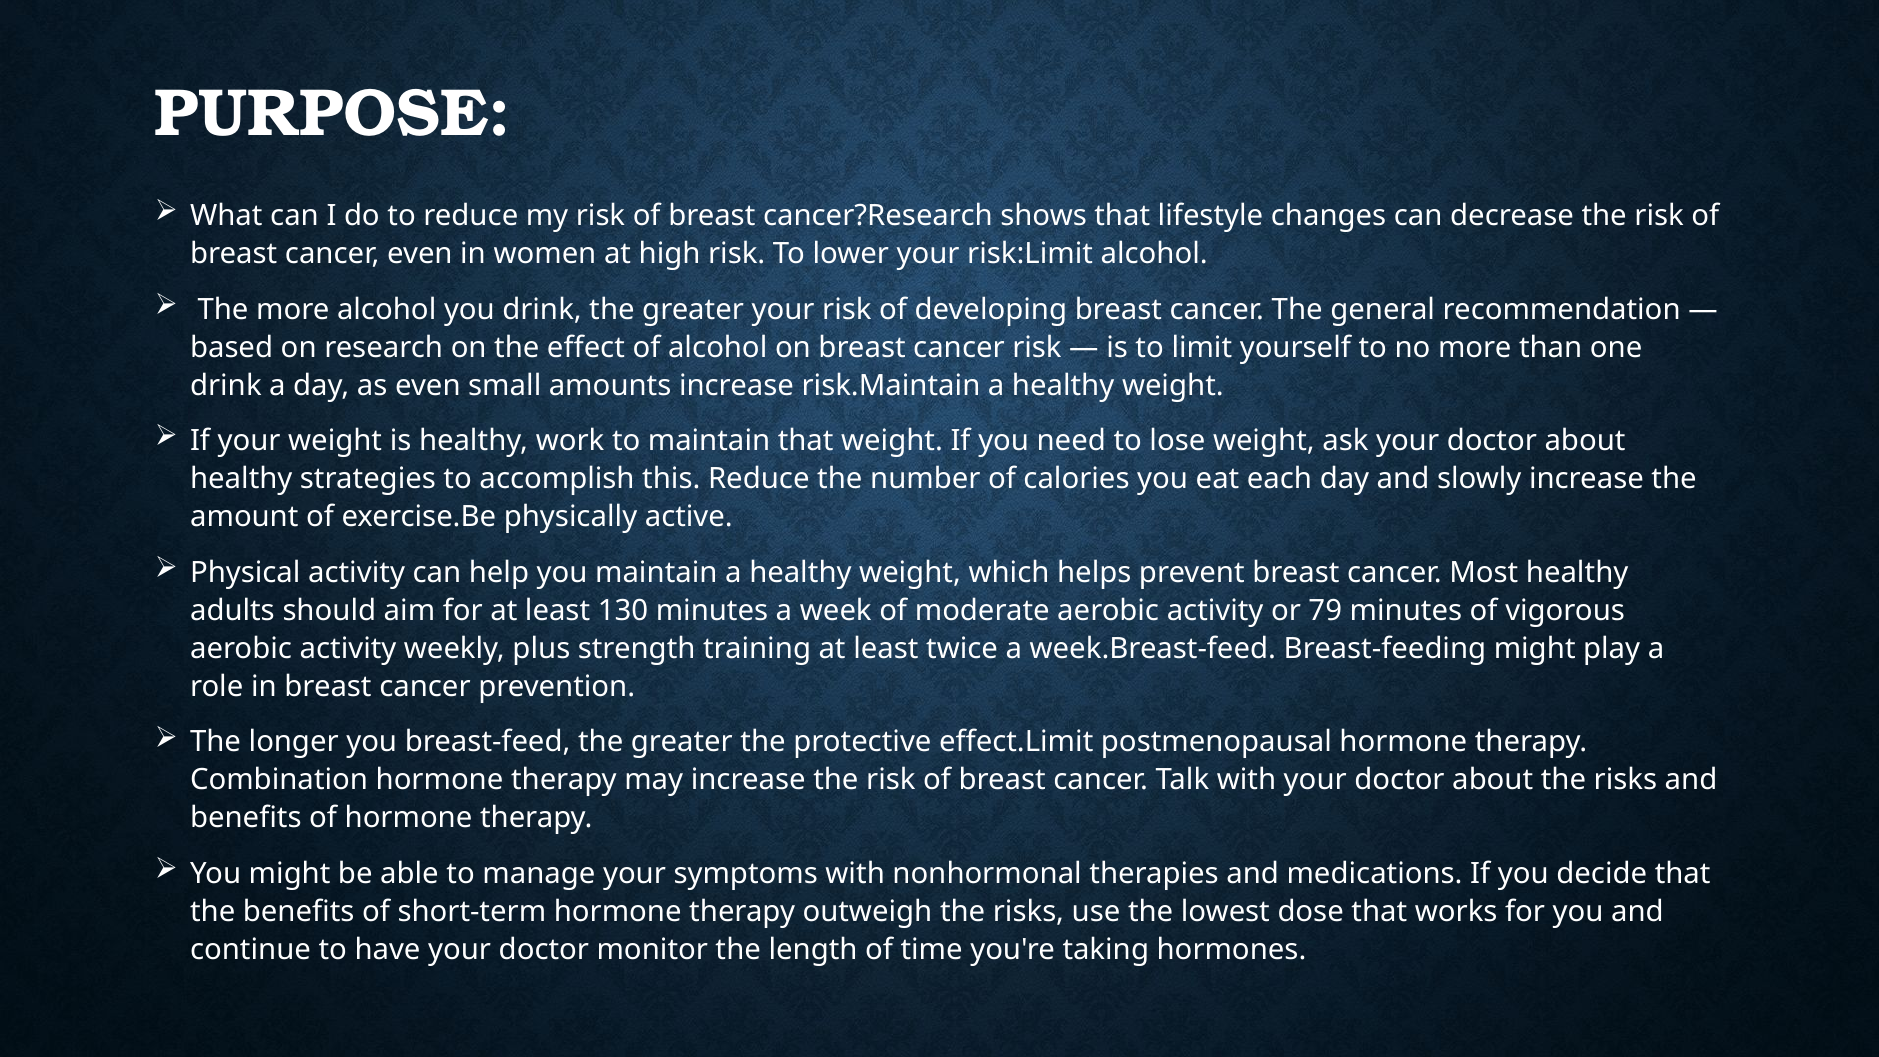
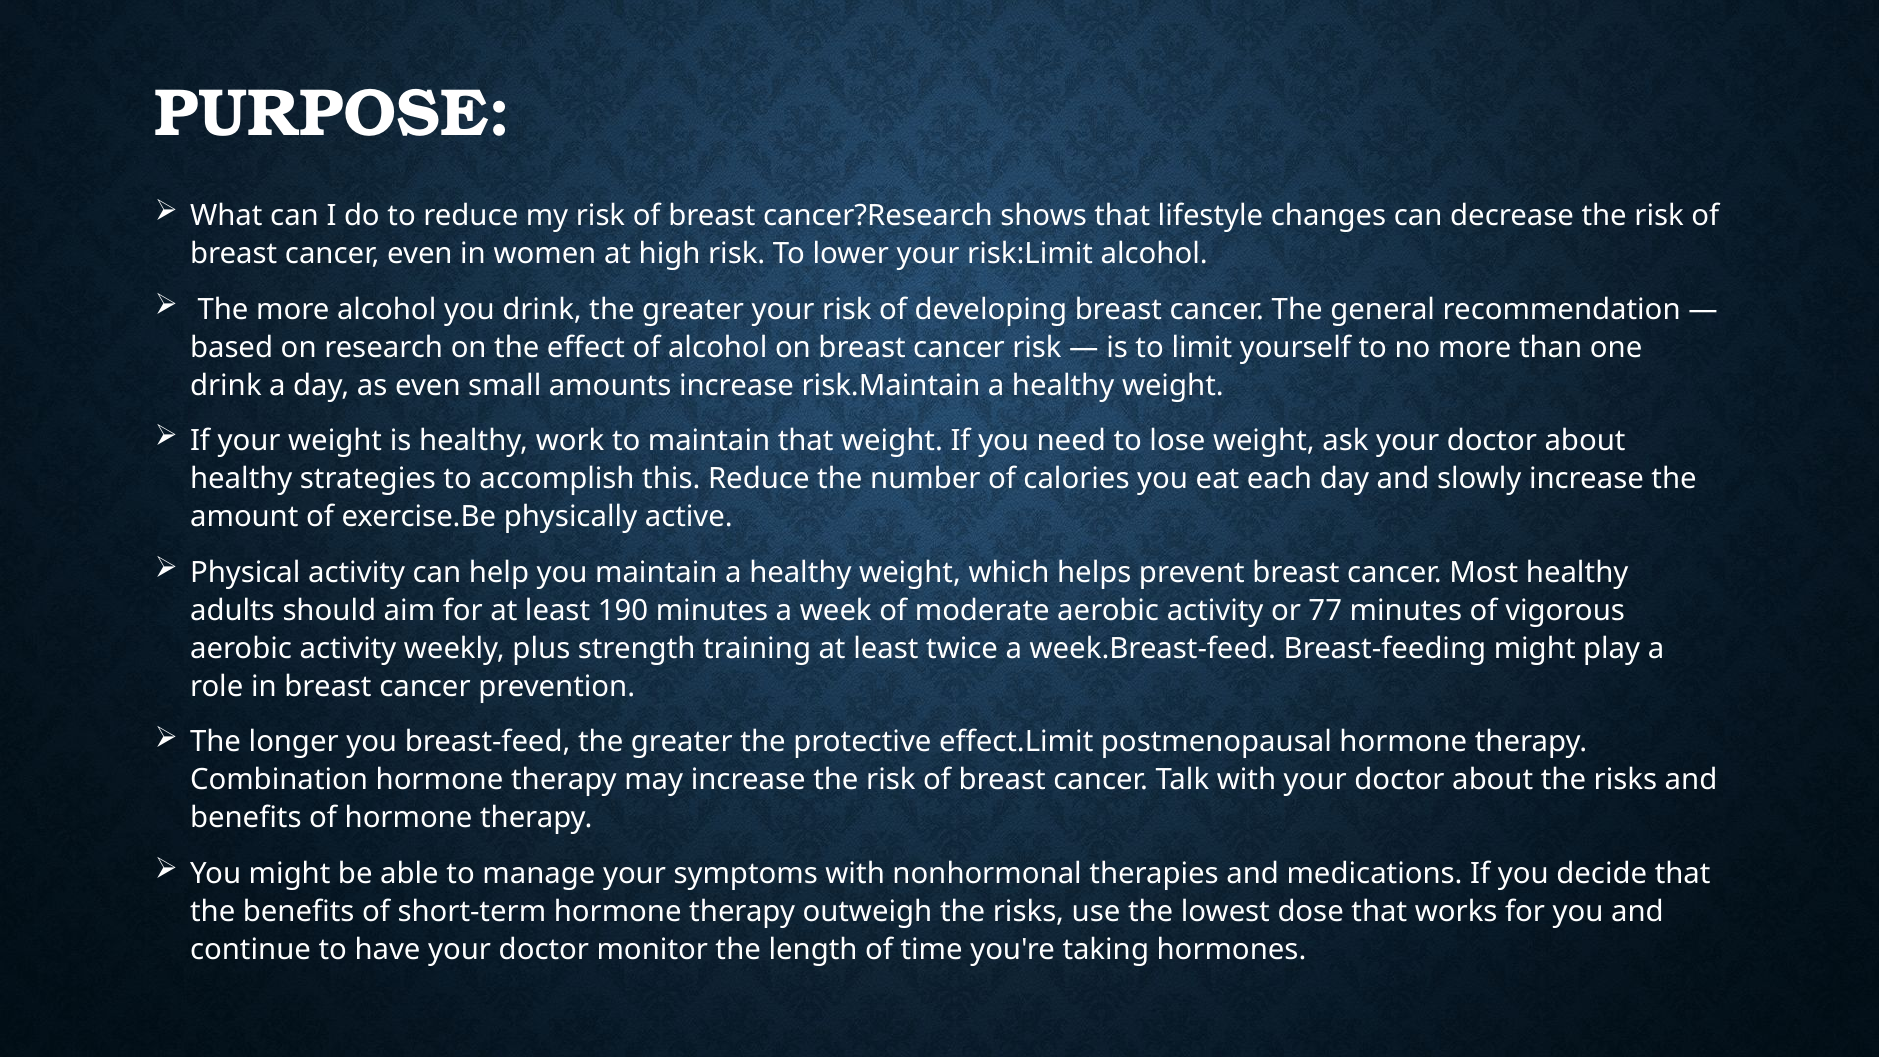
130: 130 -> 190 (623, 611)
79: 79 -> 77 (1325, 611)
